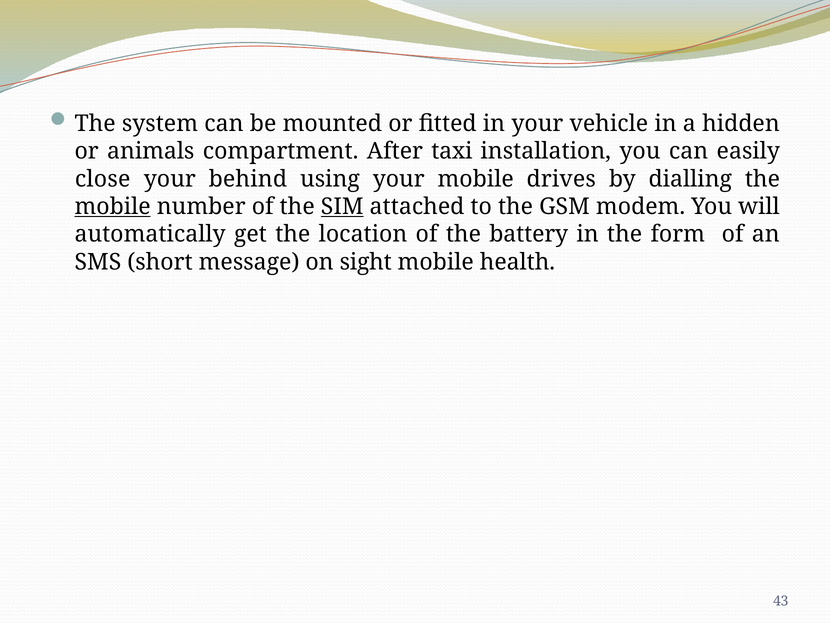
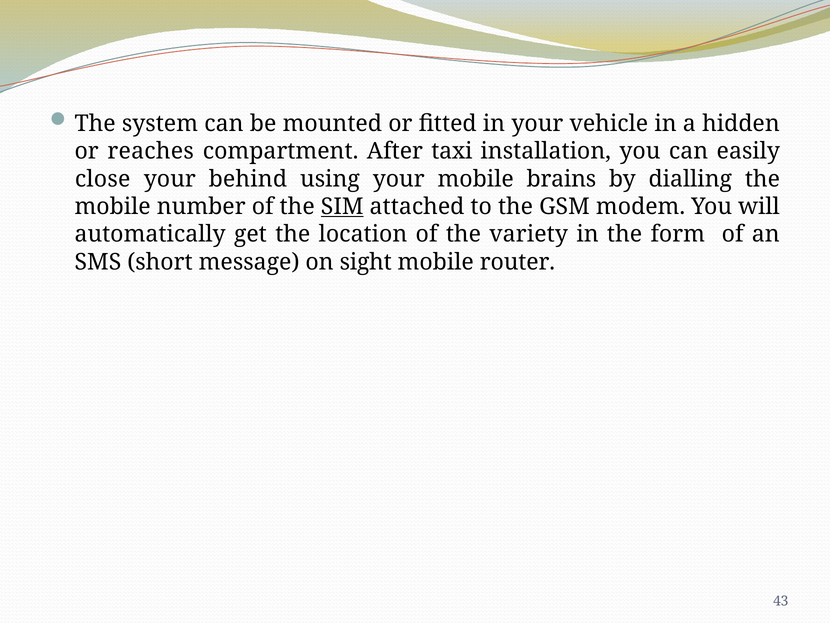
animals: animals -> reaches (151, 151)
drives: drives -> brains (561, 179)
mobile underline: present -> none (113, 206)
battery: battery -> variety (529, 234)
health: health -> router (517, 262)
